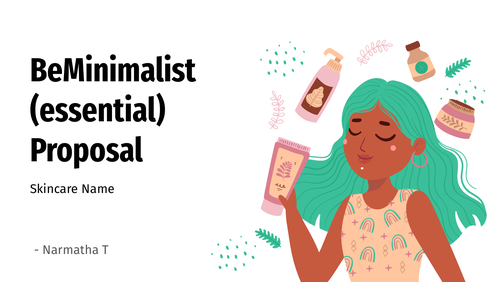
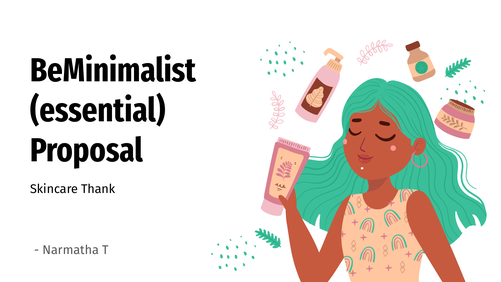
Name: Name -> Thank (98, 189)
